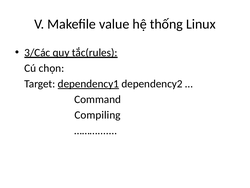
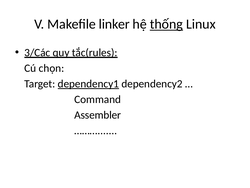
value: value -> linker (114, 24)
thống underline: none -> present (166, 24)
Compiling: Compiling -> Assembler (98, 115)
